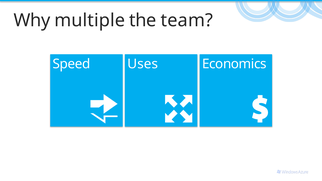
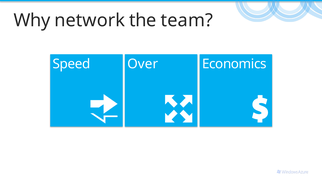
multiple: multiple -> network (90, 20)
Uses: Uses -> Over (143, 64)
